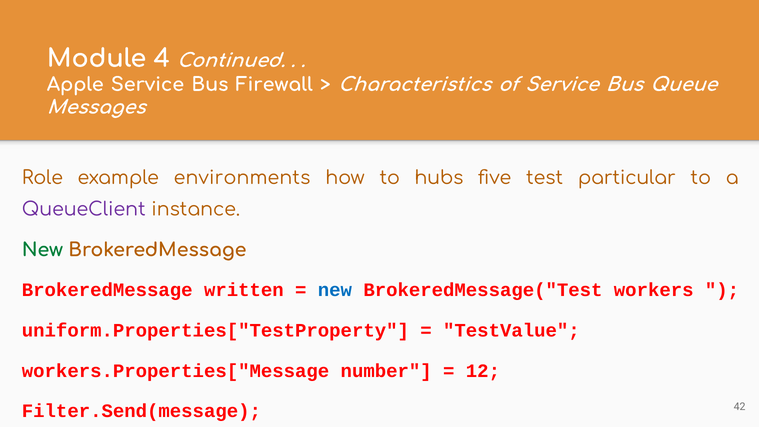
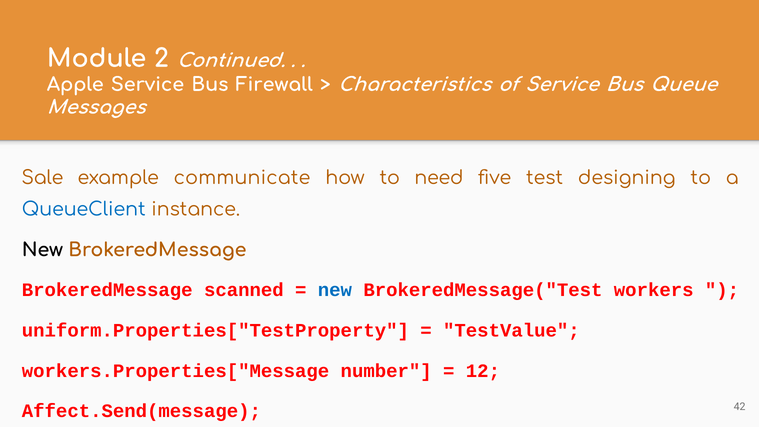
4: 4 -> 2 (161, 58)
Role: Role -> Sale (42, 178)
environments: environments -> communicate (242, 178)
hubs: hubs -> need (439, 178)
particular: particular -> designing (627, 178)
QueueClient colour: purple -> blue (84, 210)
New colour: green -> black (42, 250)
written: written -> scanned (244, 290)
Filter.Send(message: Filter.Send(message -> Affect.Send(message (141, 411)
